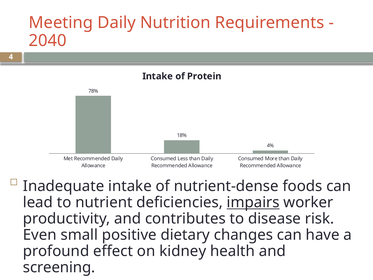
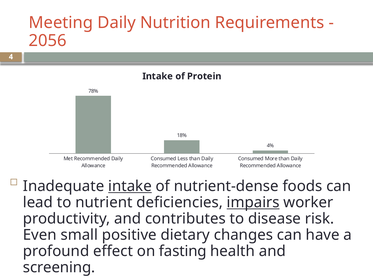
2040: 2040 -> 2056 (48, 41)
intake underline: none -> present (130, 186)
kidney: kidney -> fasting (183, 251)
